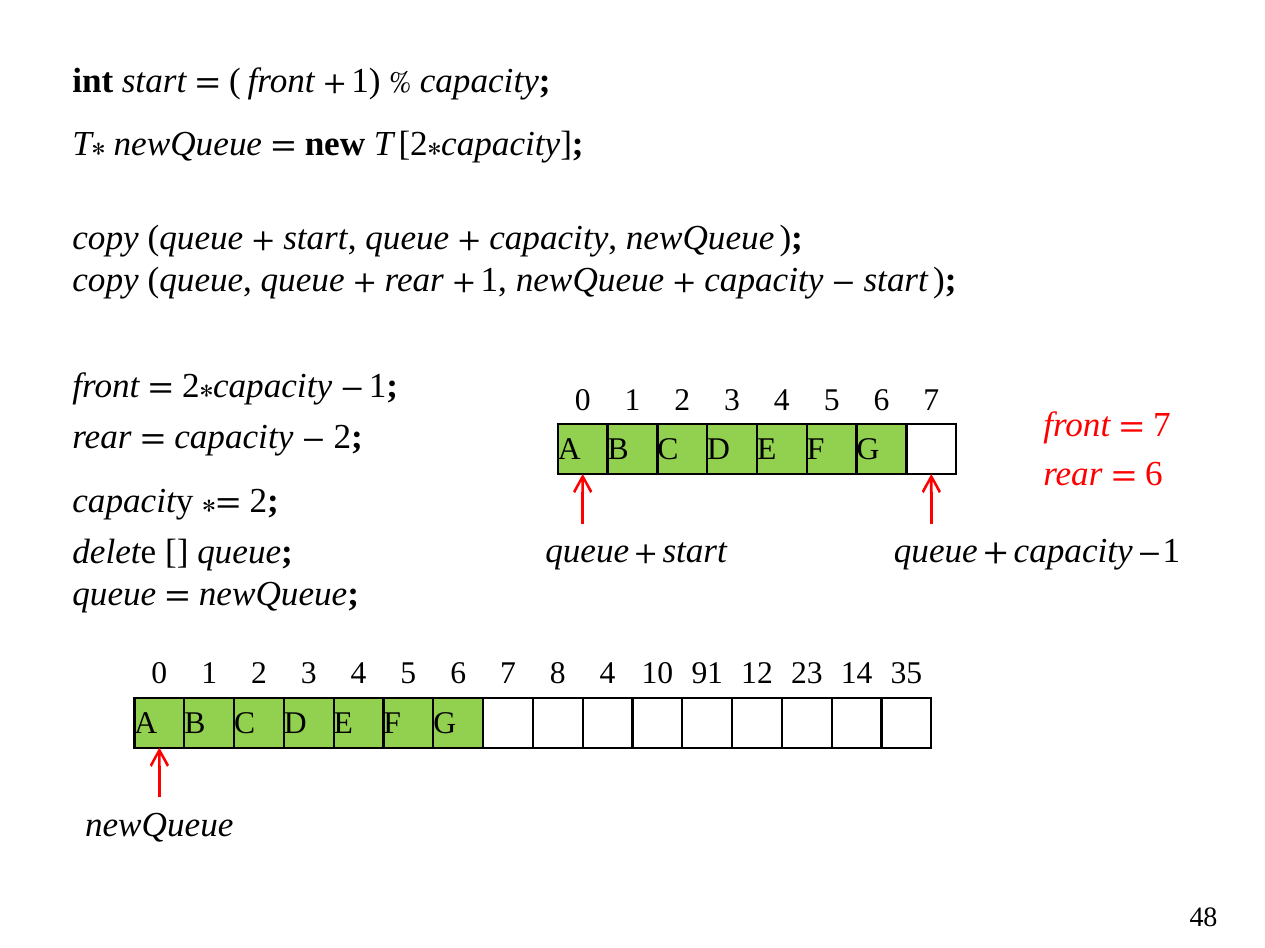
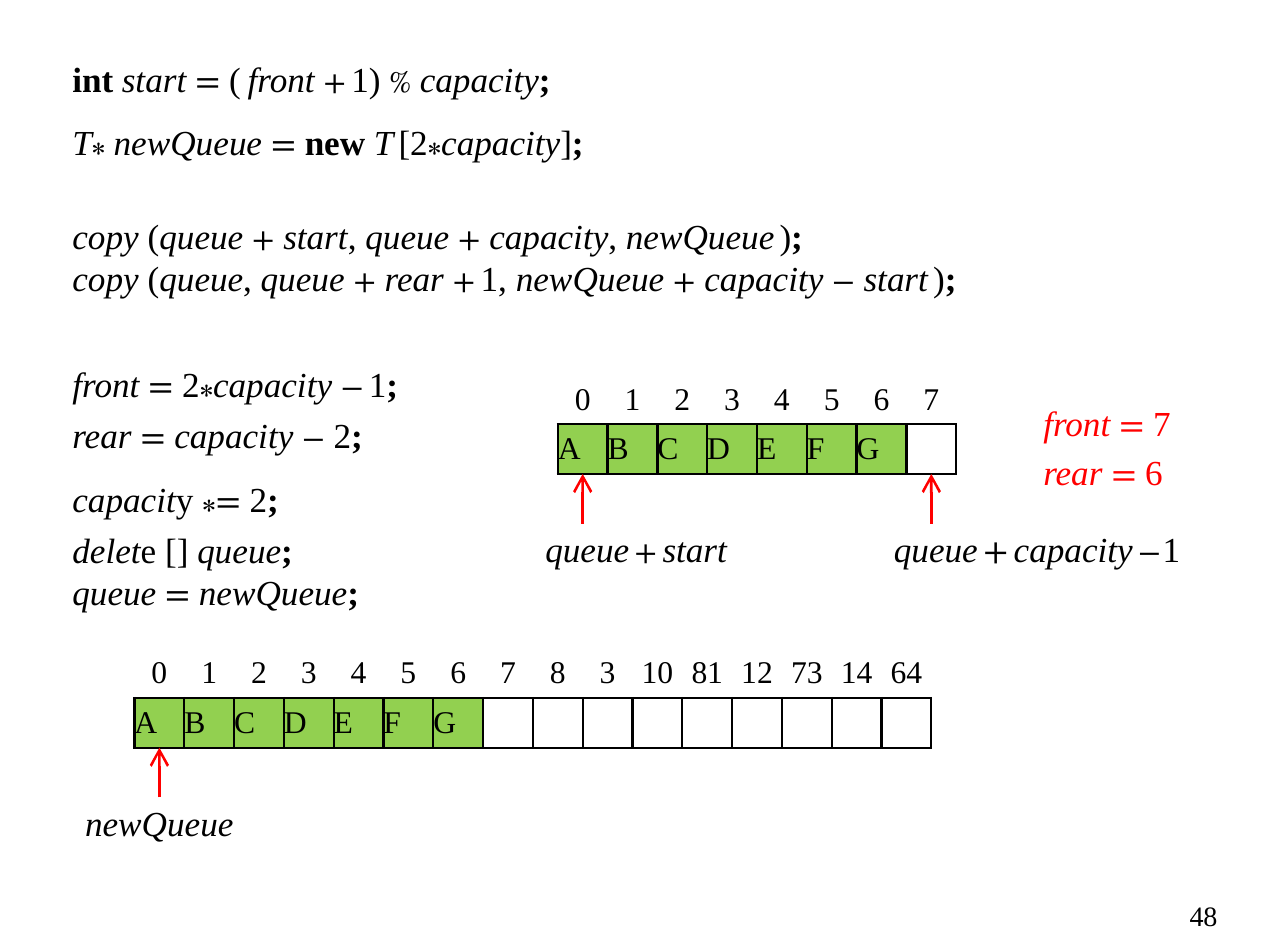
8 4: 4 -> 3 (608, 674)
91: 91 -> 81 (707, 674)
23: 23 -> 73 (807, 674)
35: 35 -> 64 (906, 674)
